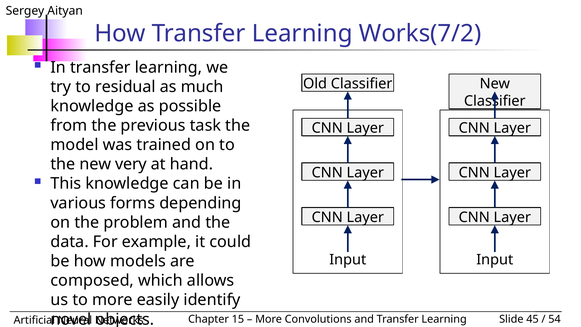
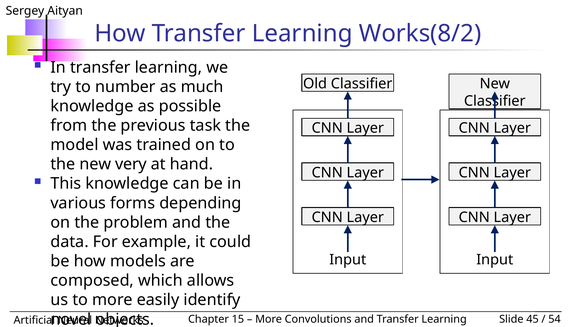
Works(7/2: Works(7/2 -> Works(8/2 (420, 34)
residual: residual -> number (125, 87)
